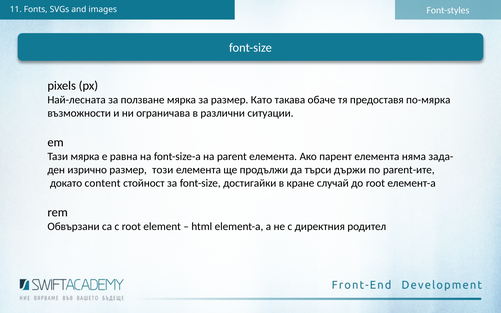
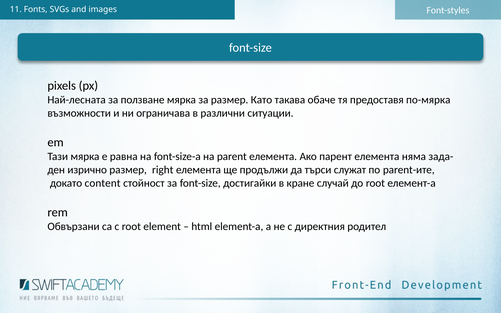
този: този -> right (163, 170)
държи: държи -> служат (350, 170)
